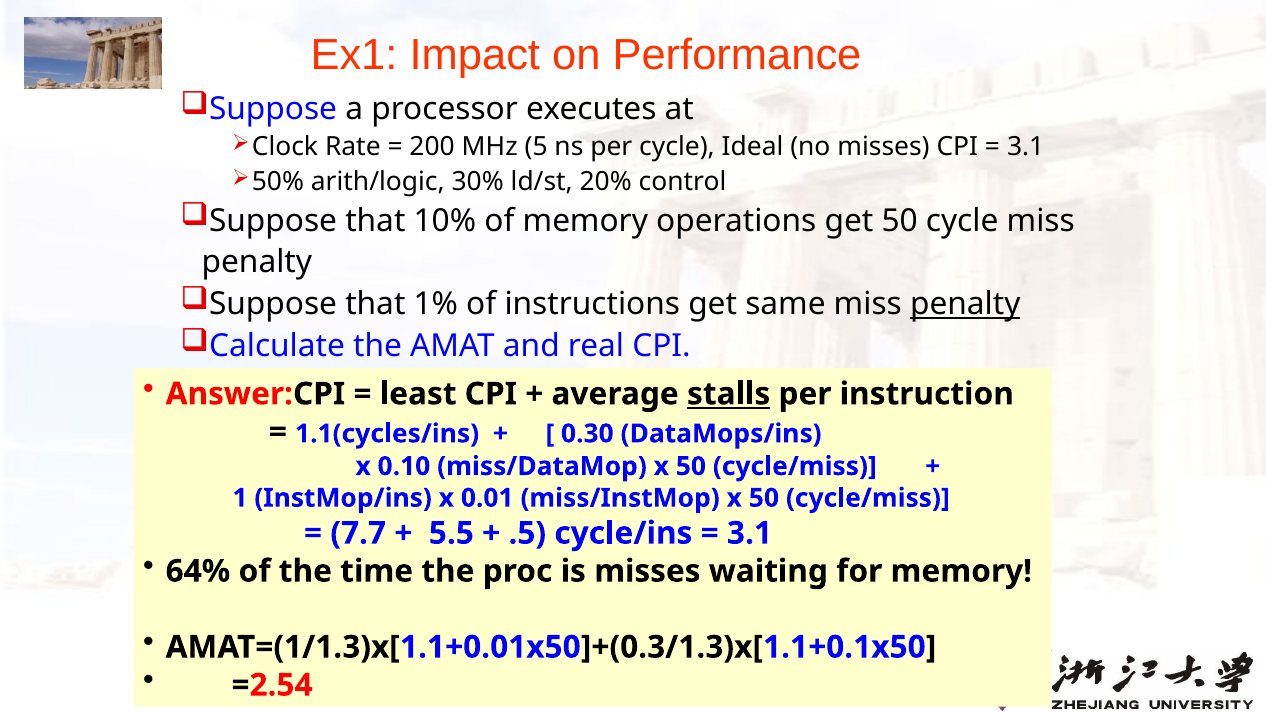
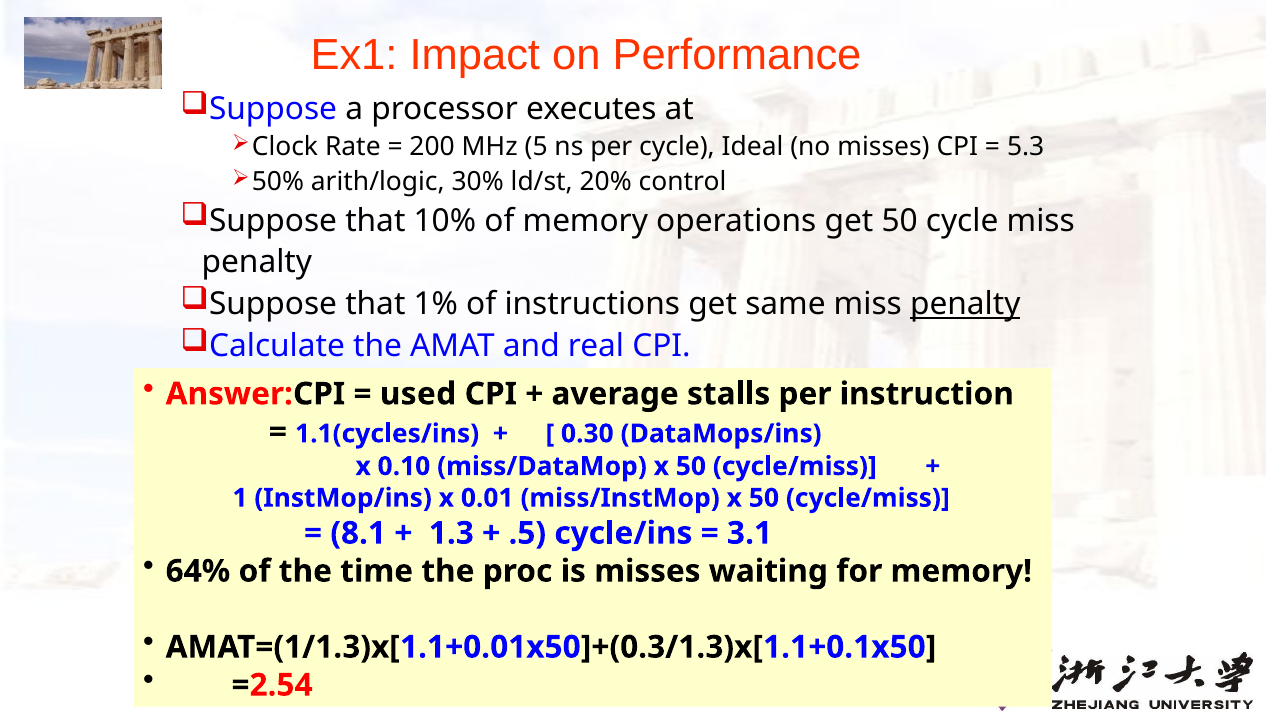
3.1: 3.1 -> 5.3 (1026, 147)
least: least -> used (418, 394)
stalls underline: present -> none (729, 394)
7.7: 7.7 -> 8.1 (358, 533)
5.5: 5.5 -> 1.3 (451, 533)
